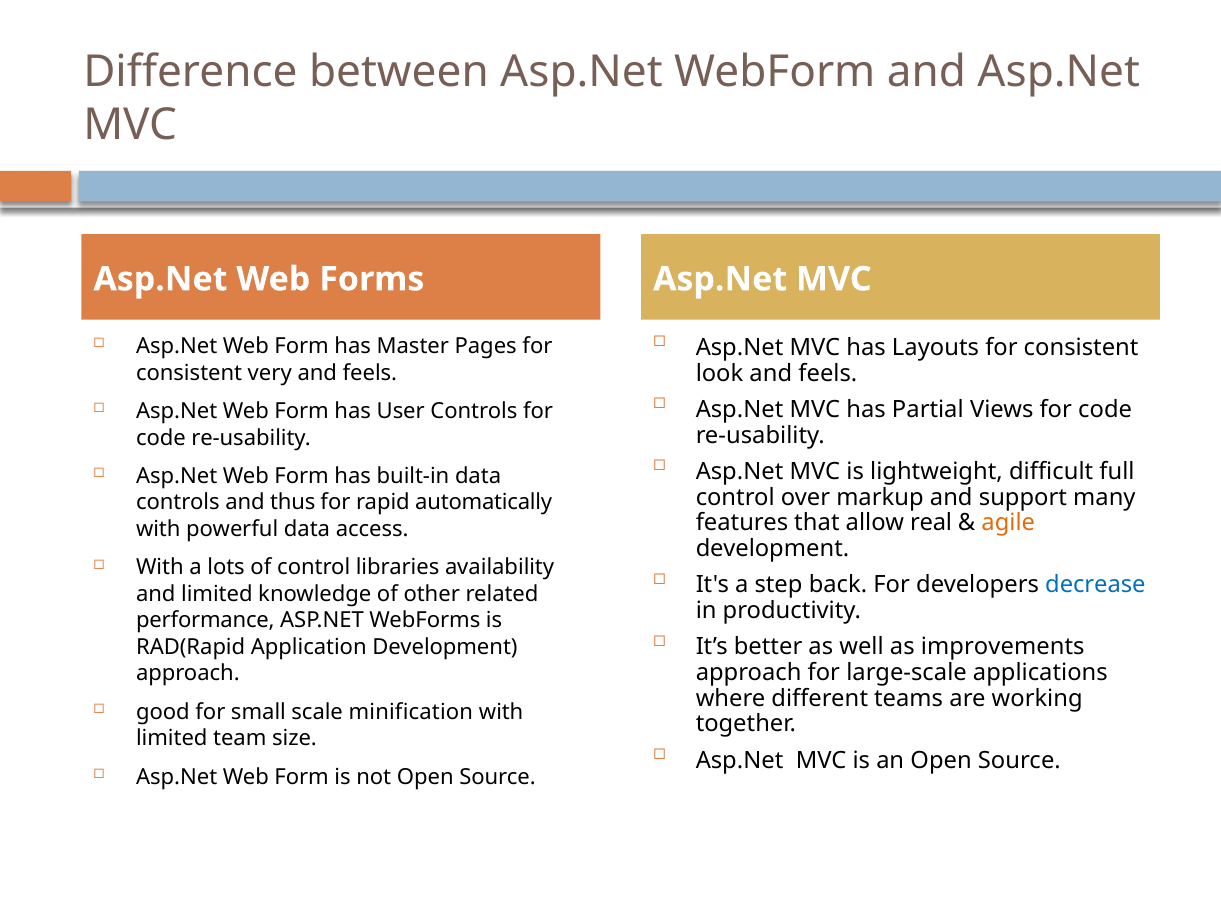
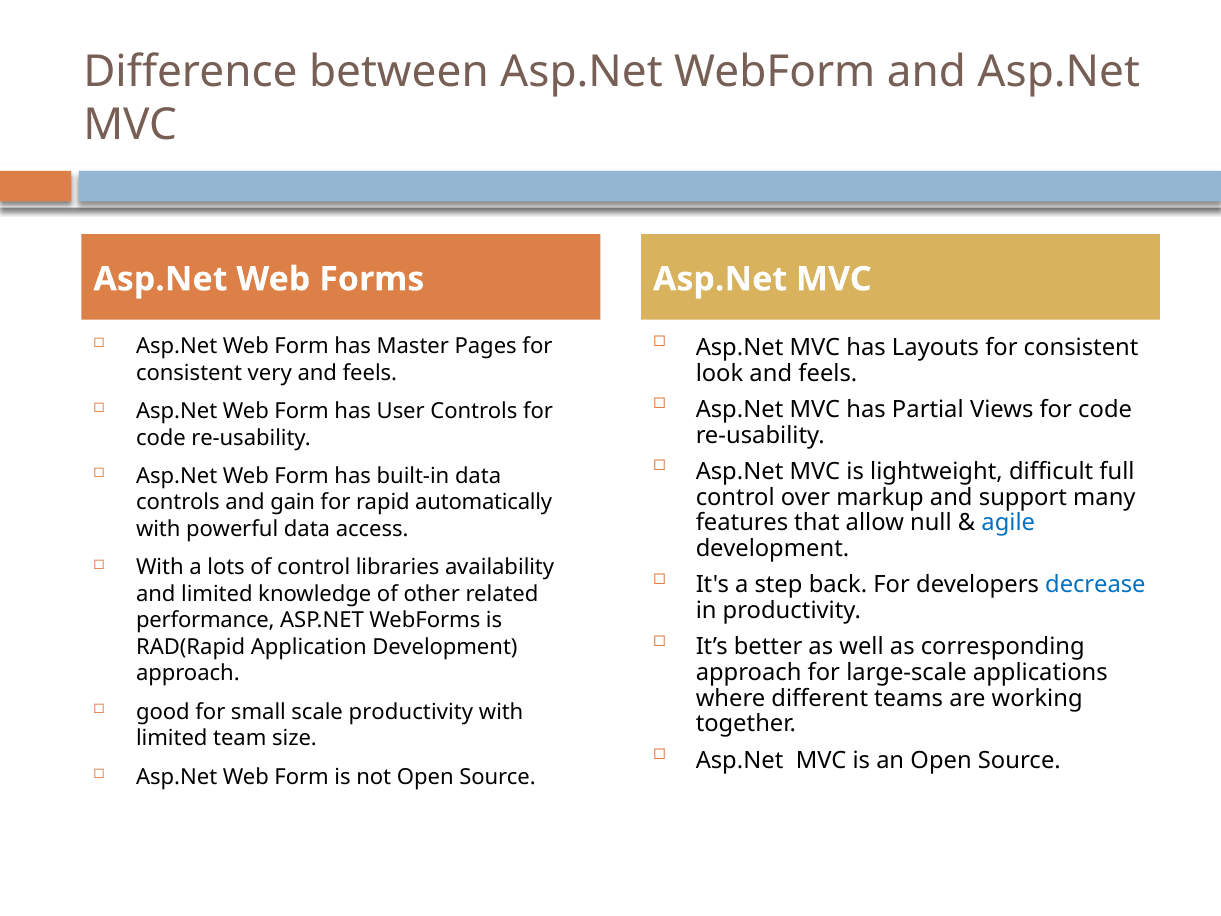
thus: thus -> gain (293, 503)
real: real -> null (931, 523)
agile colour: orange -> blue (1008, 523)
improvements: improvements -> corresponding (1003, 647)
scale minification: minification -> productivity (411, 712)
